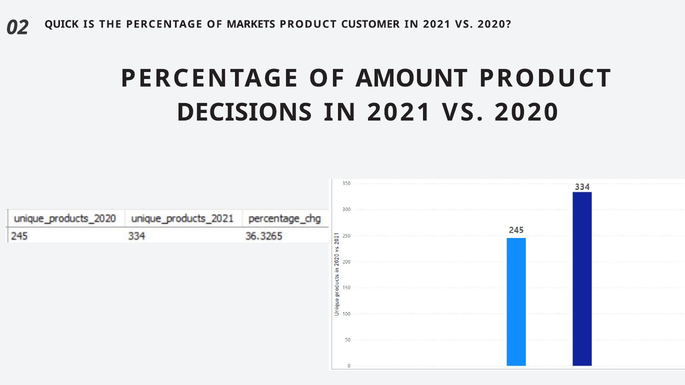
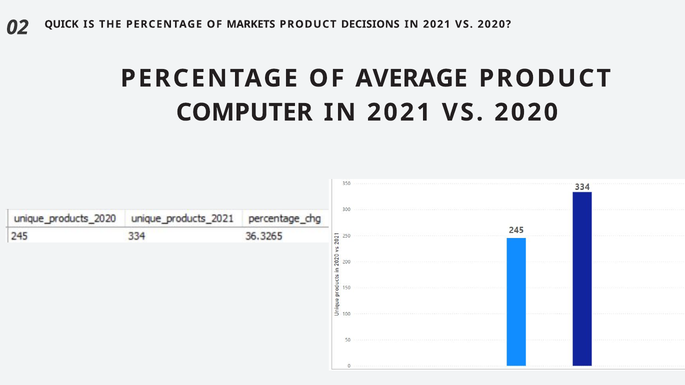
CUSTOMER: CUSTOMER -> DECISIONS (370, 24)
AMOUNT: AMOUNT -> AVERAGE (411, 78)
DECISIONS: DECISIONS -> COMPUTER (244, 112)
